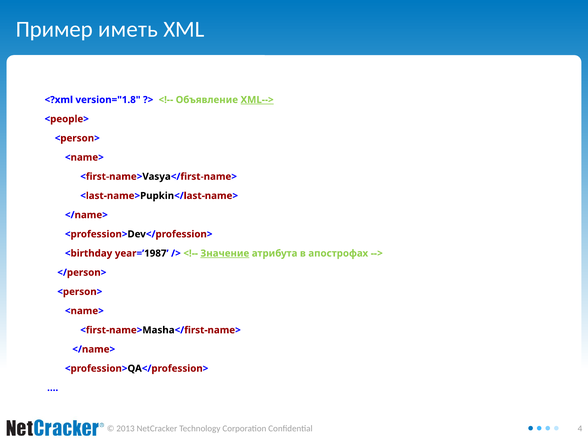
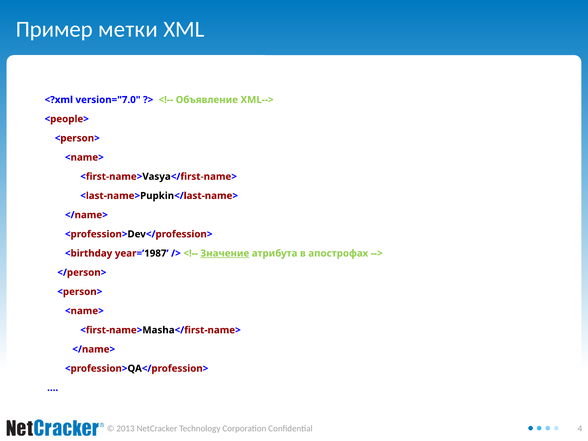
иметь: иметь -> метки (128, 29)
version="1.8: version="1.8 -> version="7.0 (108, 100)
XML--> underline: present -> none (257, 100)
